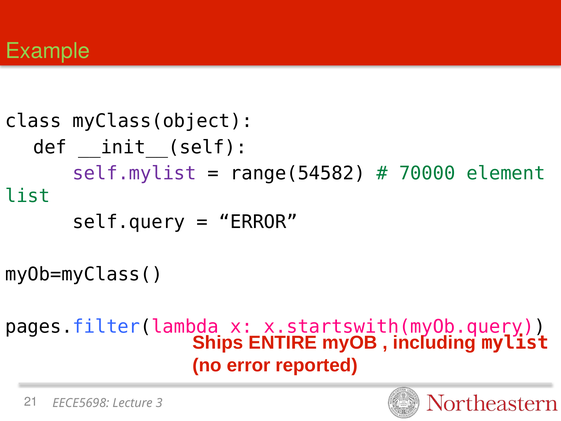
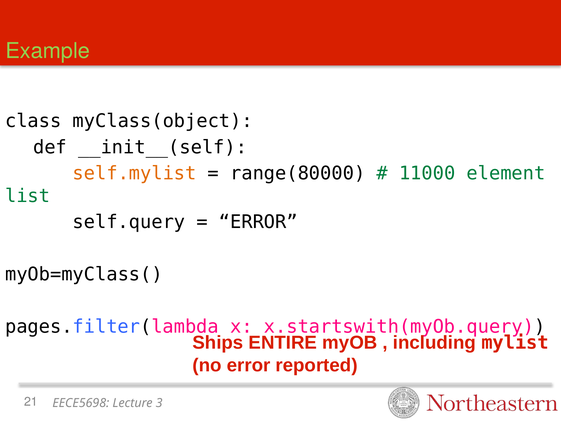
self.mylist colour: purple -> orange (135, 173)
range(54582: range(54582 -> range(80000 (298, 173)
70000: 70000 -> 11000 (427, 173)
